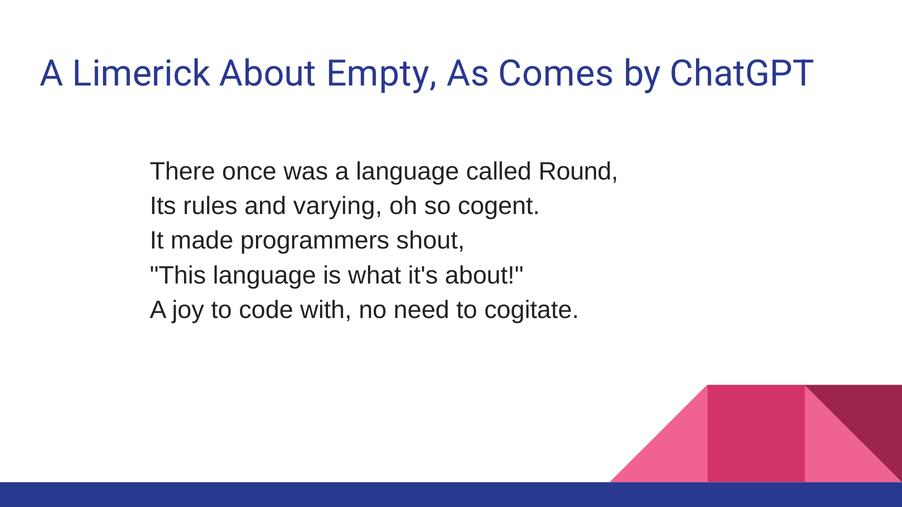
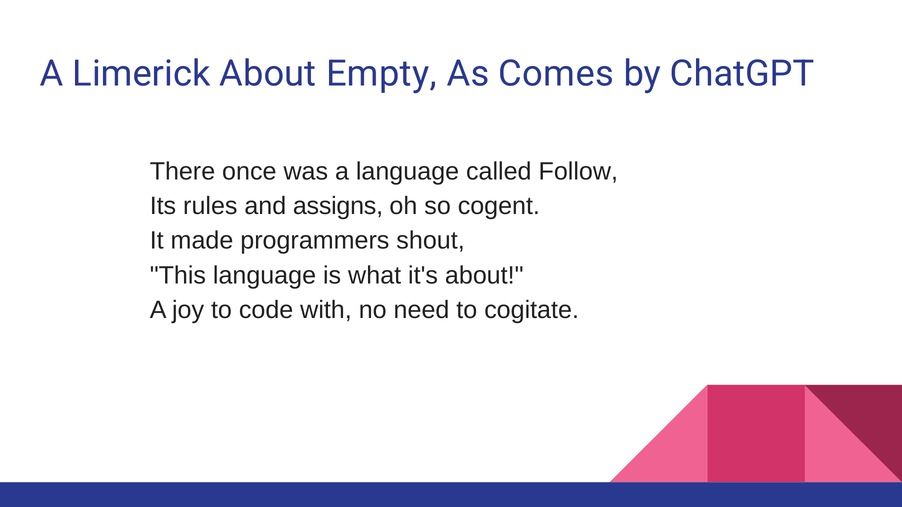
Round: Round -> Follow (578, 172)
varying: varying -> assigns (338, 206)
